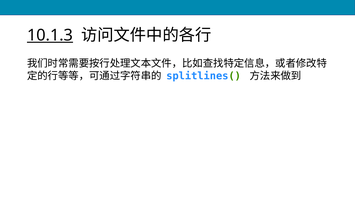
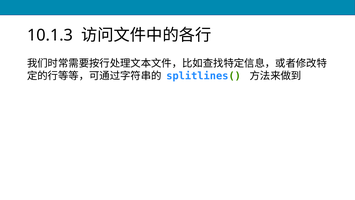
10.1.3 underline: present -> none (50, 35)
